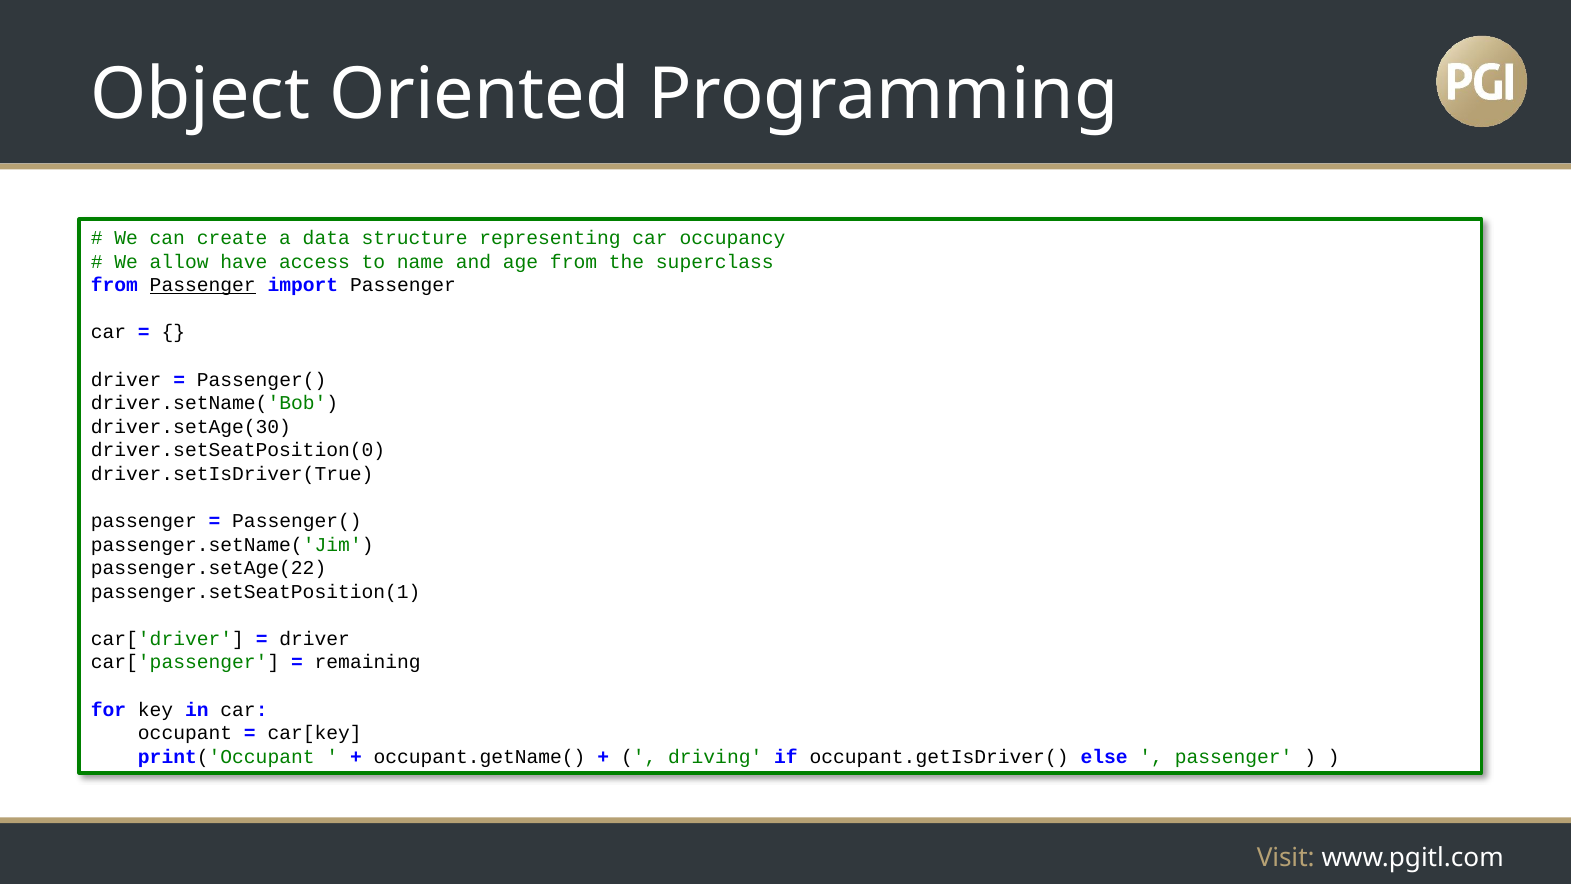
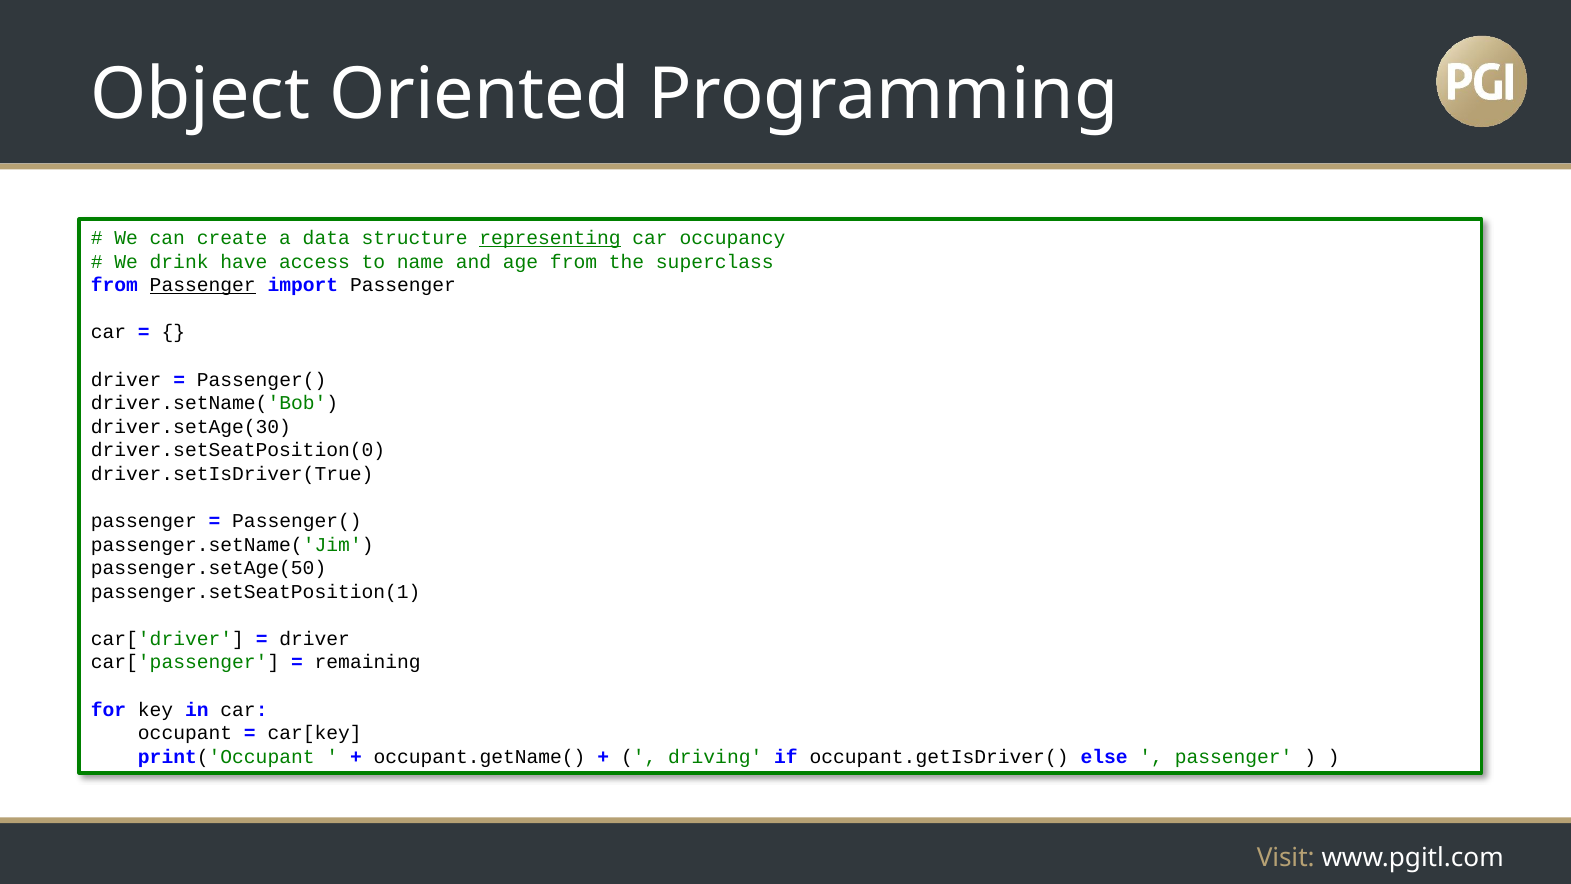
representing underline: none -> present (550, 238)
allow: allow -> drink (179, 262)
passenger.setAge(22: passenger.setAge(22 -> passenger.setAge(50 (209, 568)
